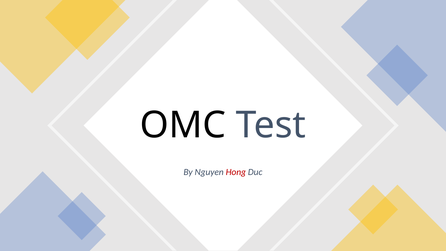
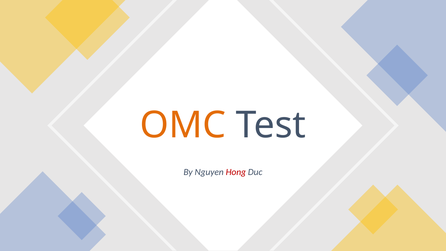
OMC colour: black -> orange (183, 125)
